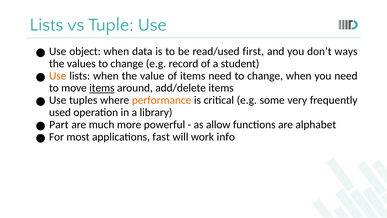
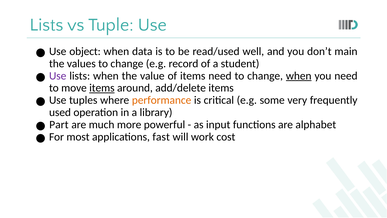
first: first -> well (253, 51)
ways: ways -> main (346, 51)
Use colour: orange -> purple (58, 76)
when underline: none -> present (299, 76)
allow: allow -> input (218, 124)
info: info -> cost (226, 137)
